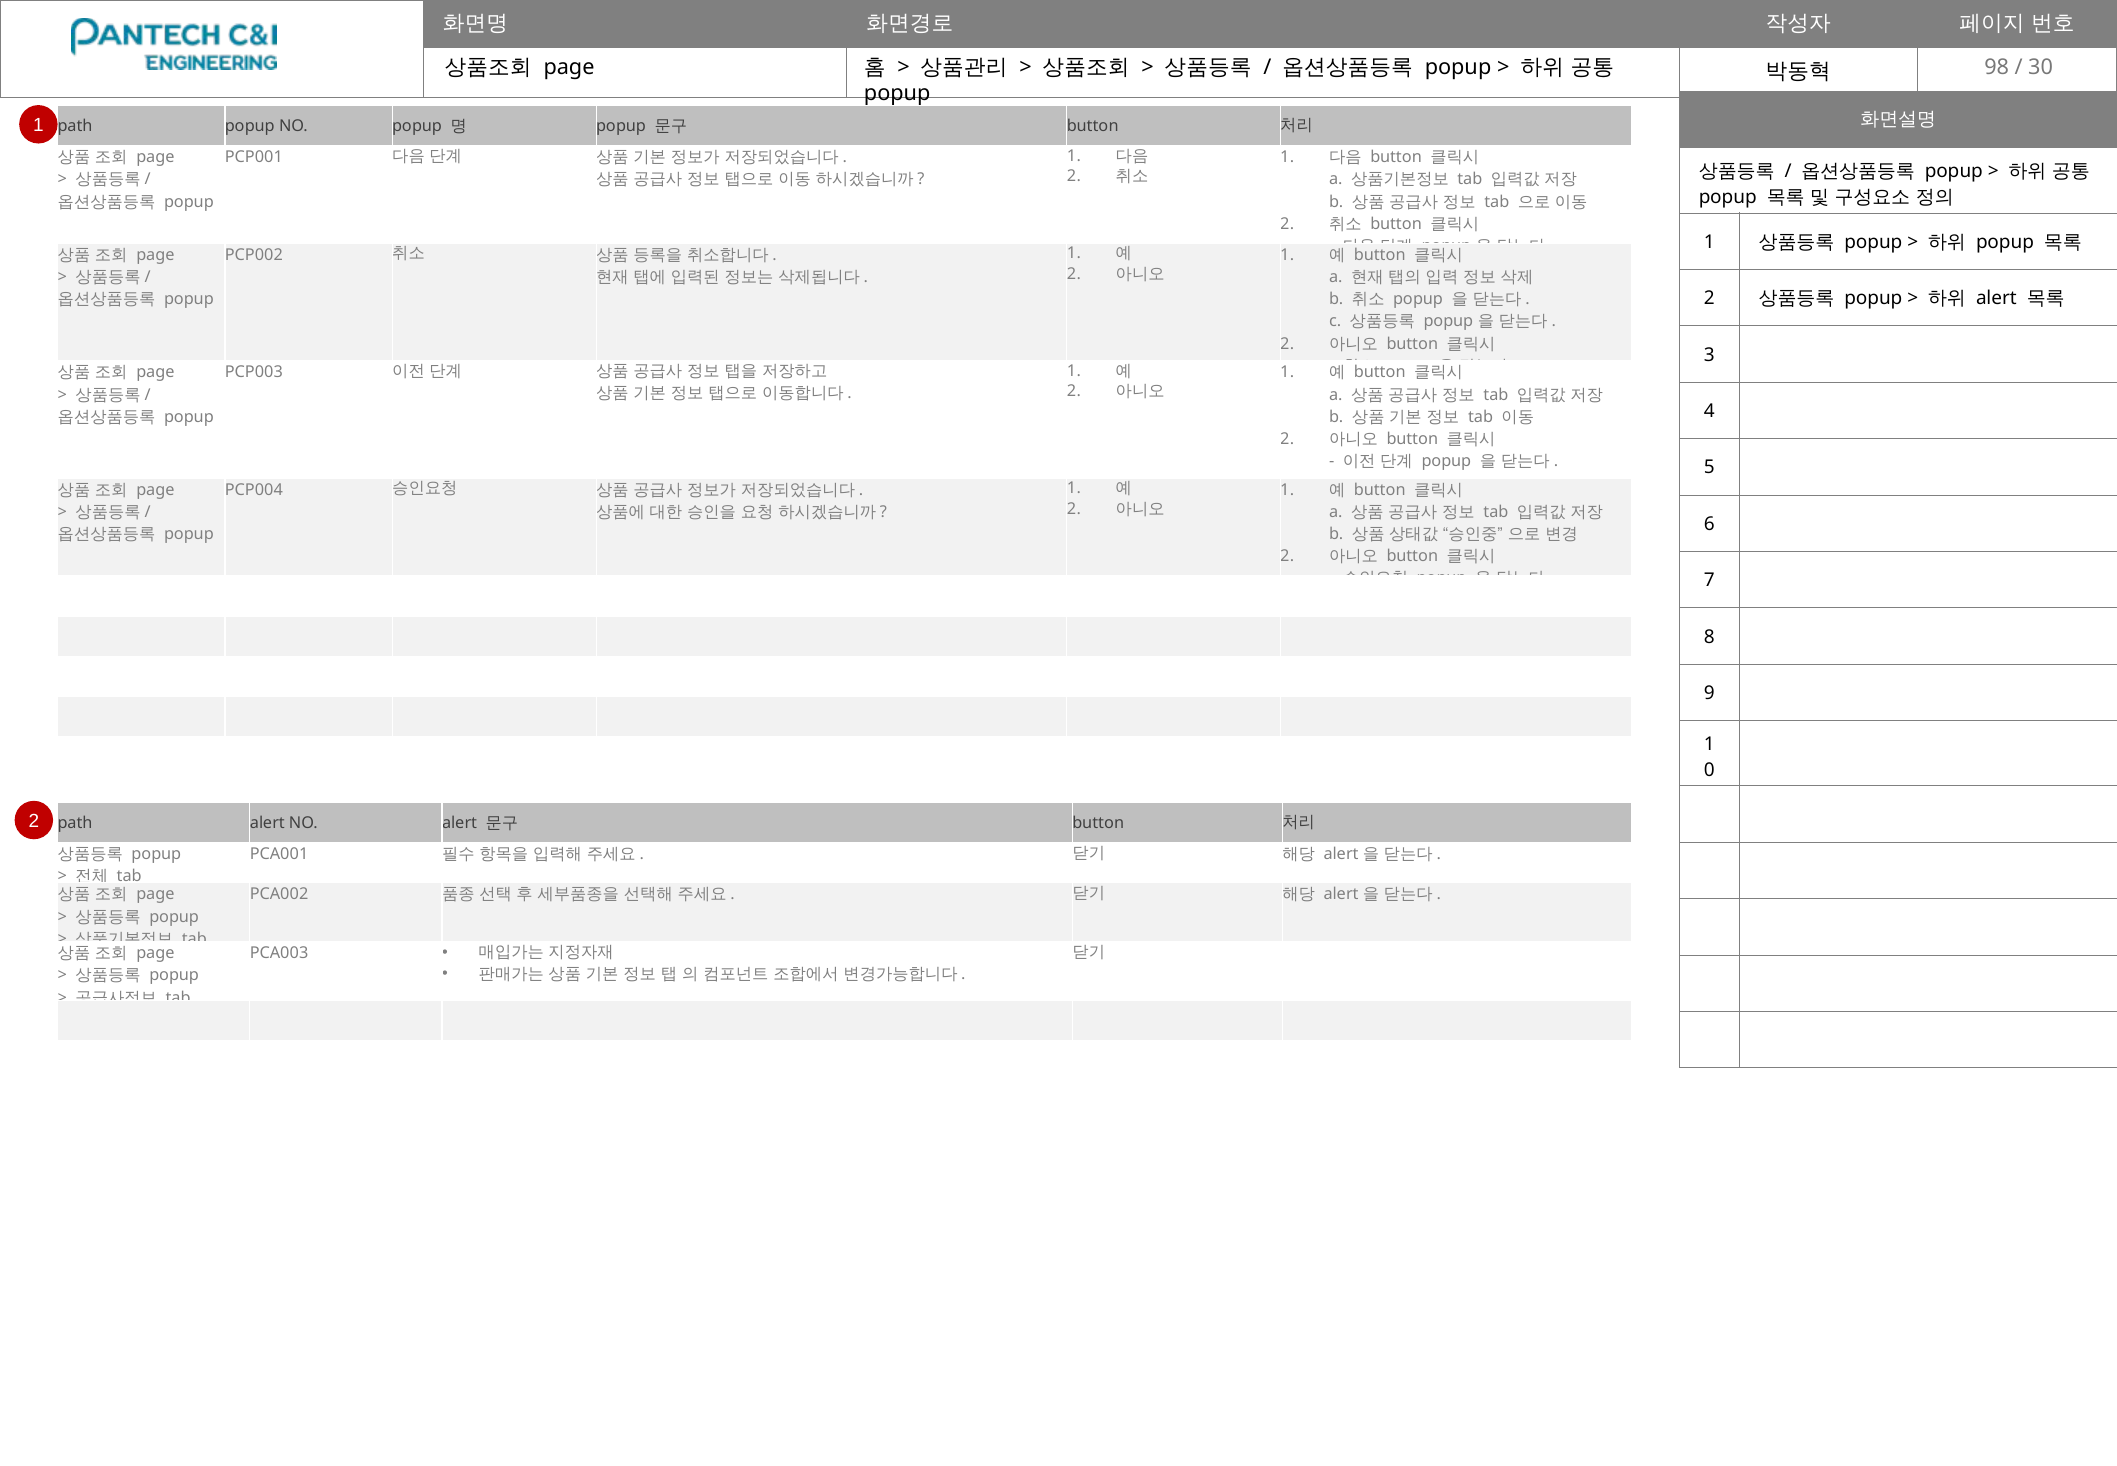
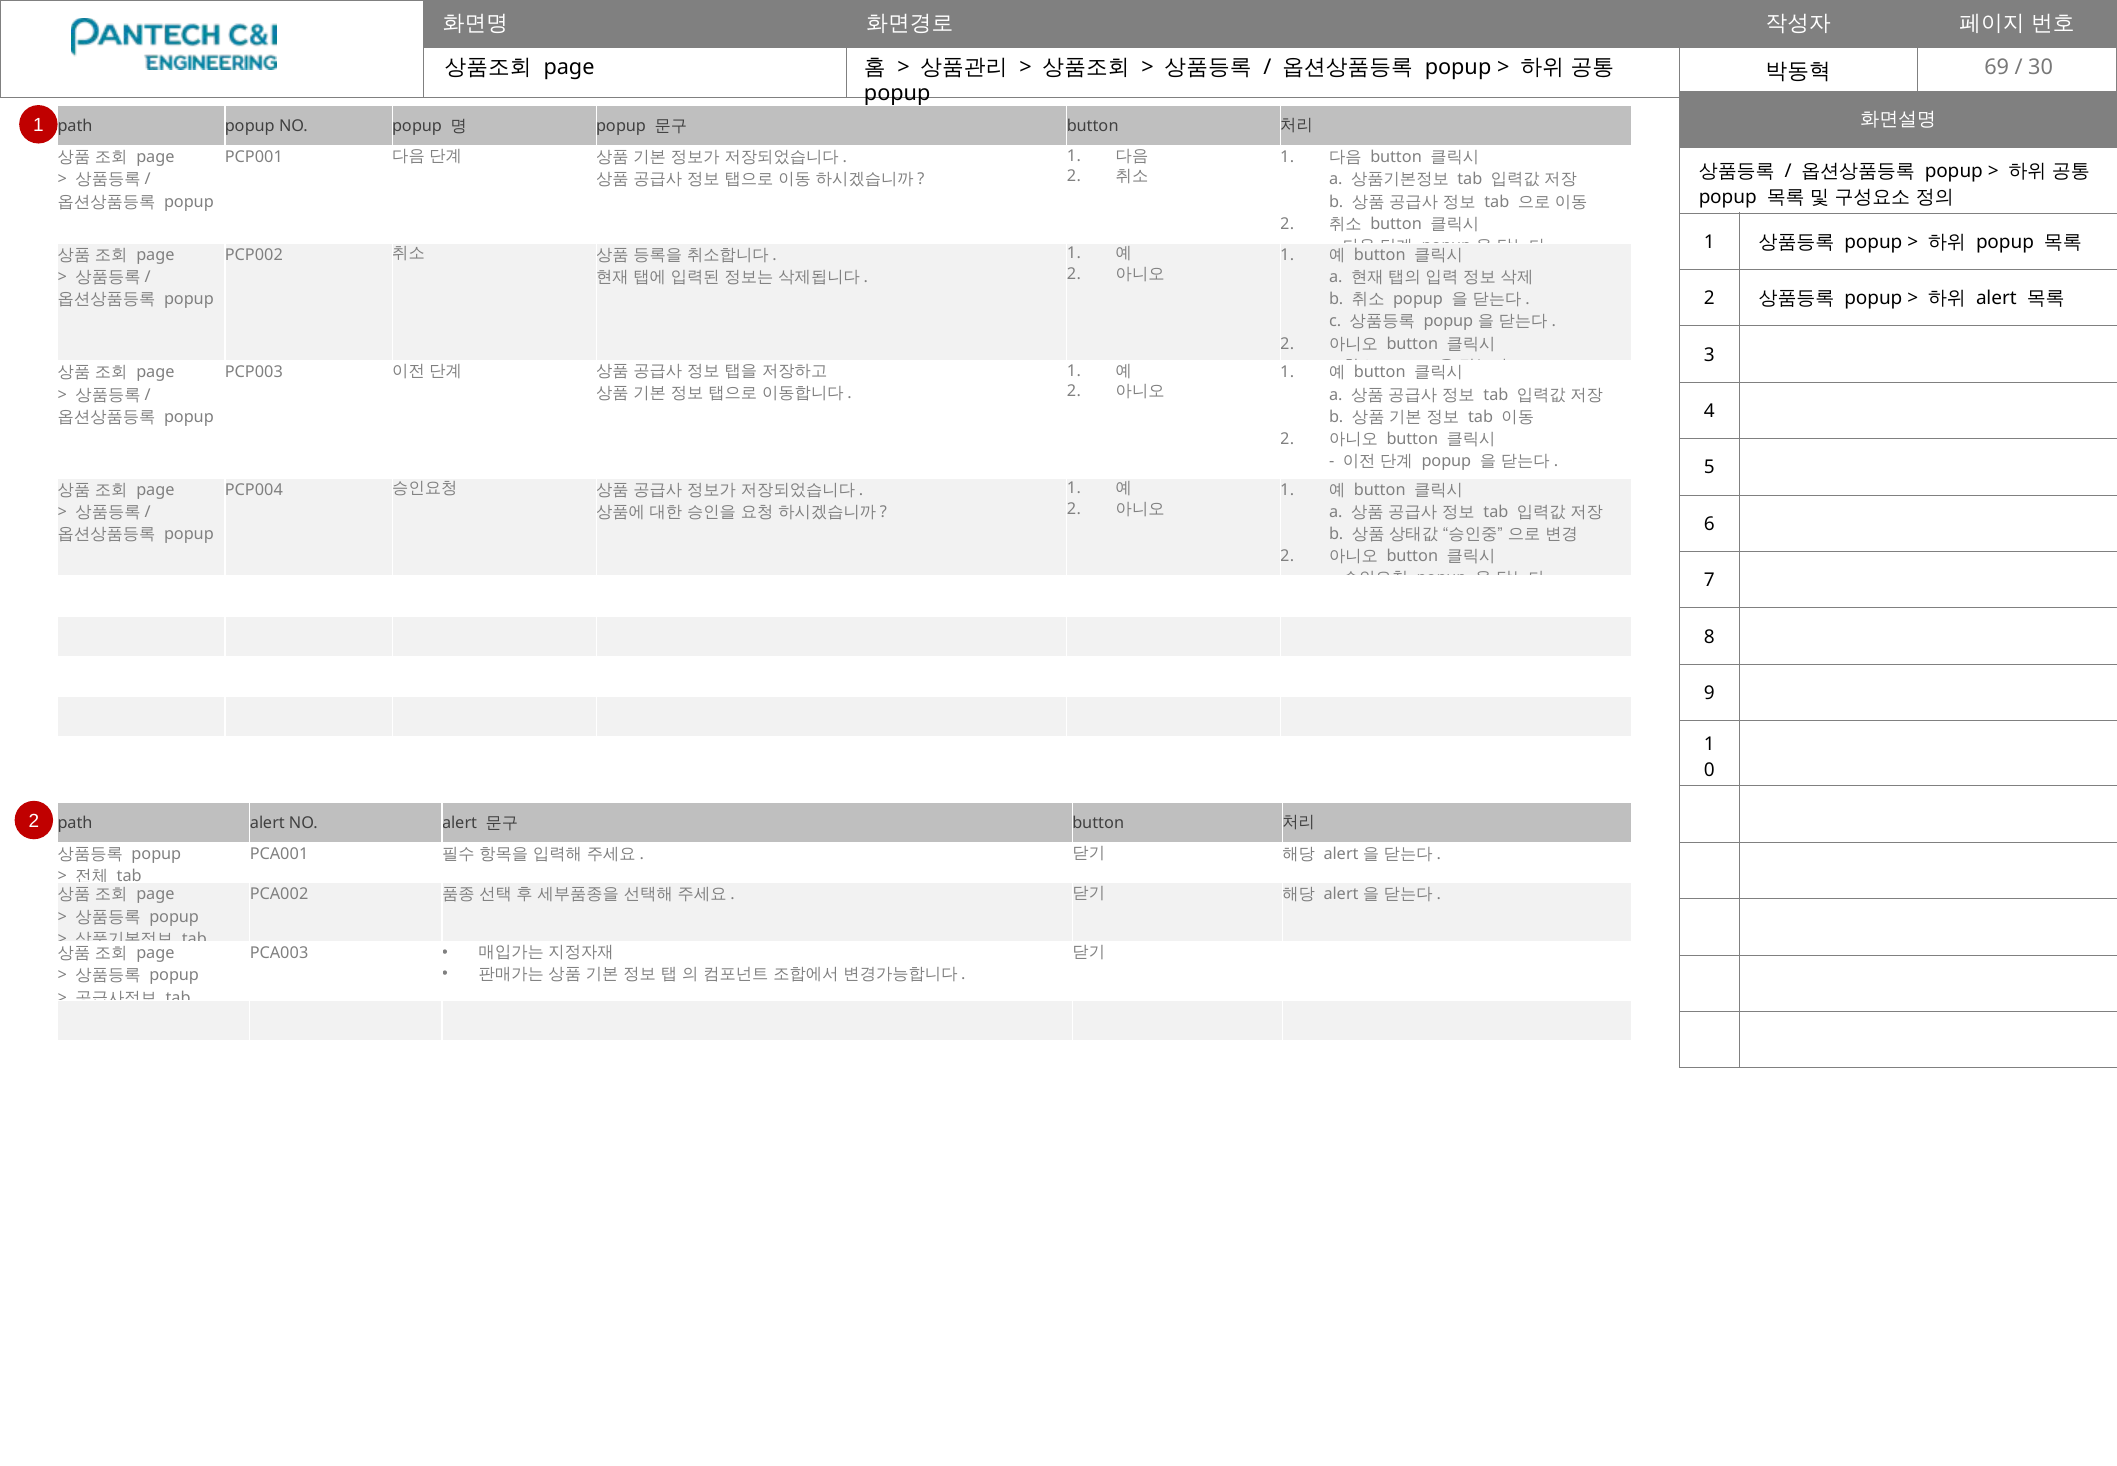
98: 98 -> 69 (1997, 67)
